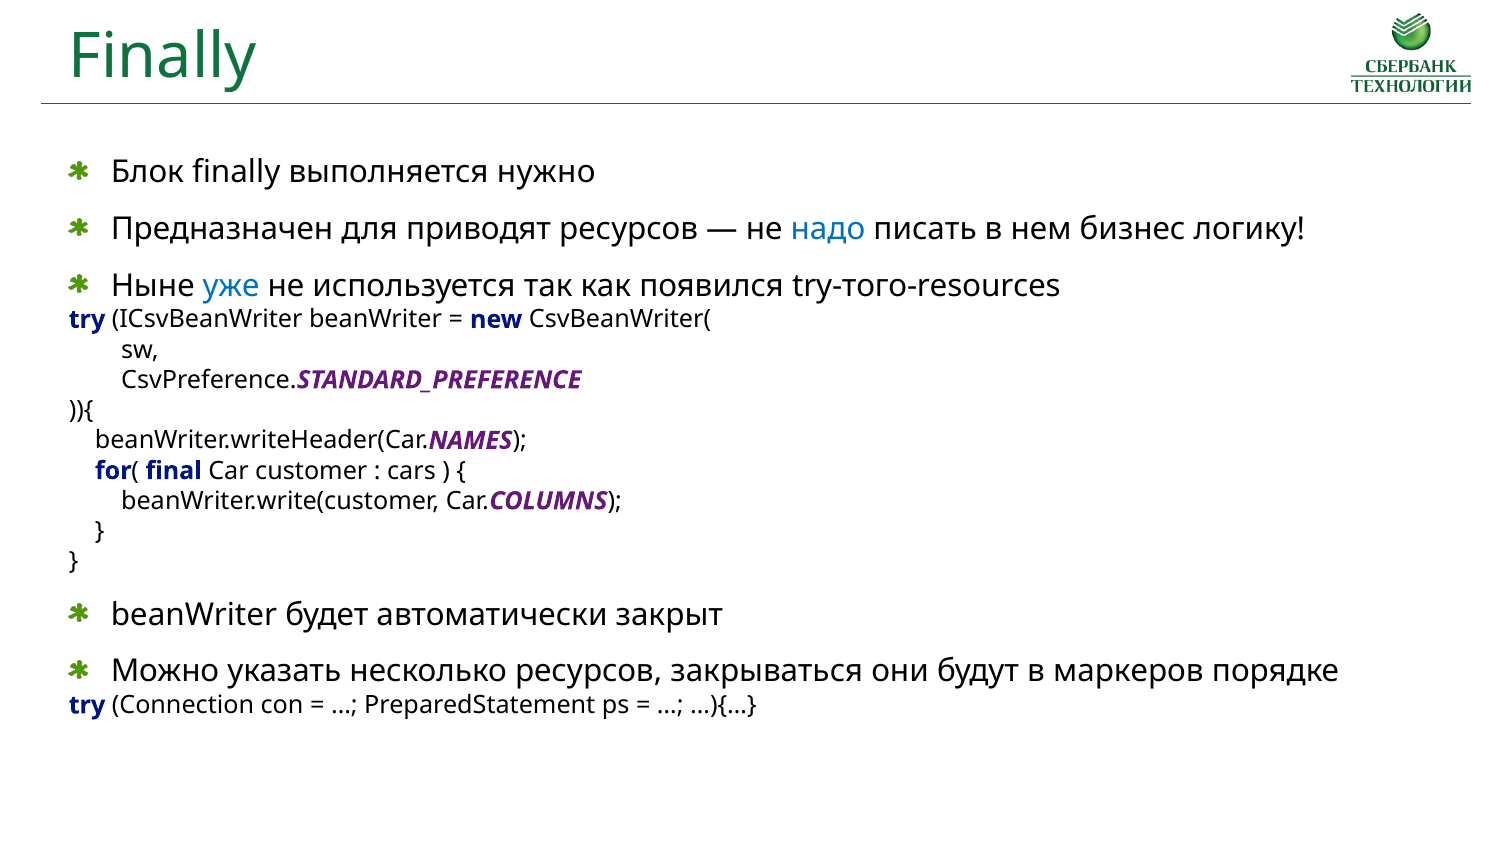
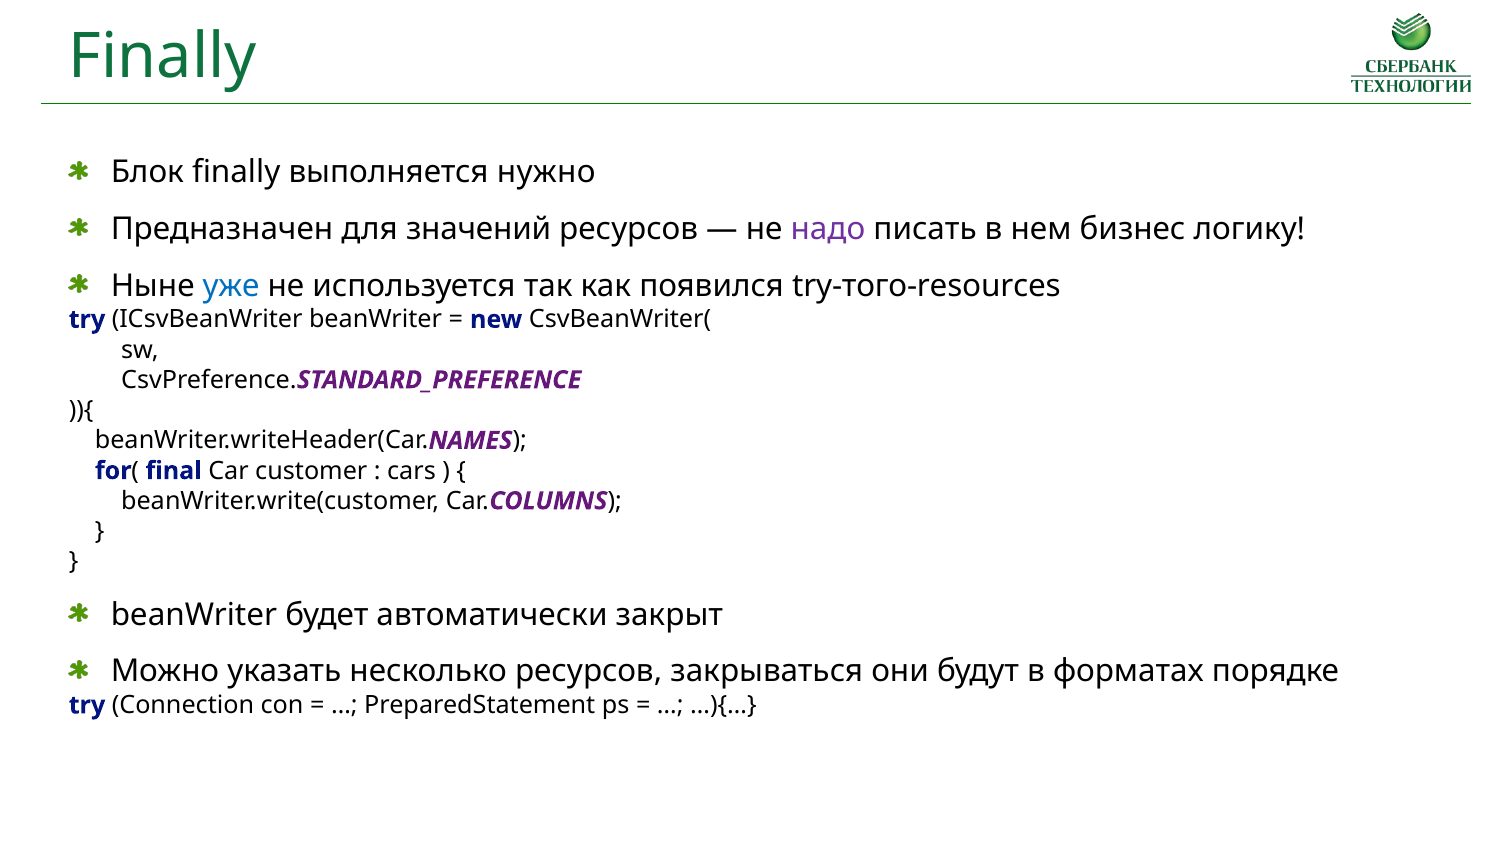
приводят: приводят -> значений (479, 229)
надо colour: blue -> purple (828, 229)
маркеров: маркеров -> форматах (1128, 671)
